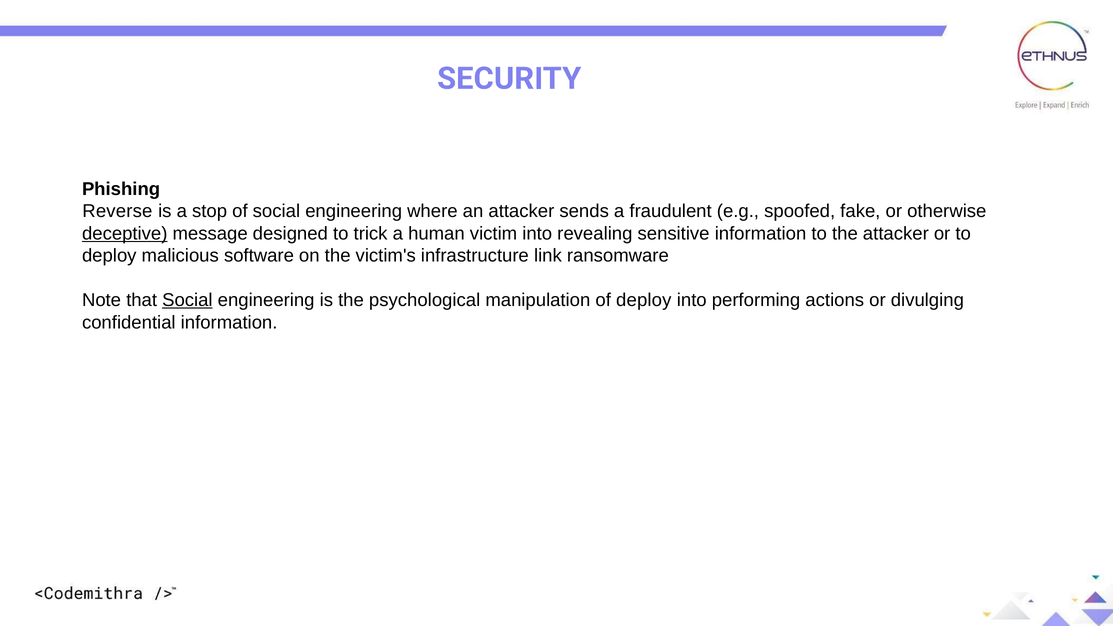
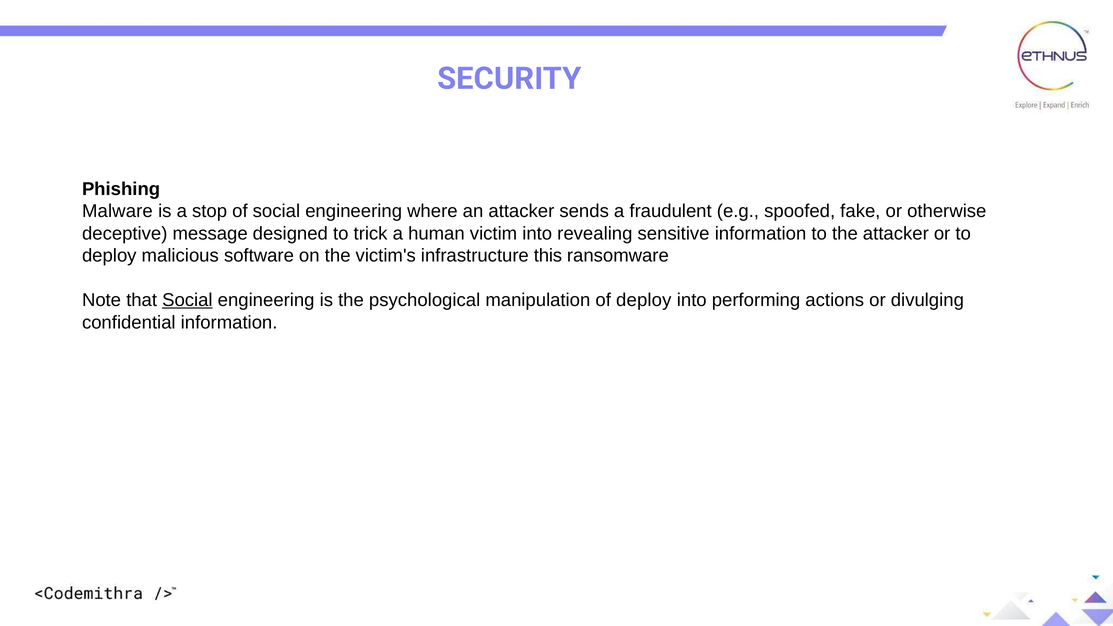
Reverse: Reverse -> Malware (117, 211)
deceptive underline: present -> none (125, 233)
link: link -> this (548, 256)
